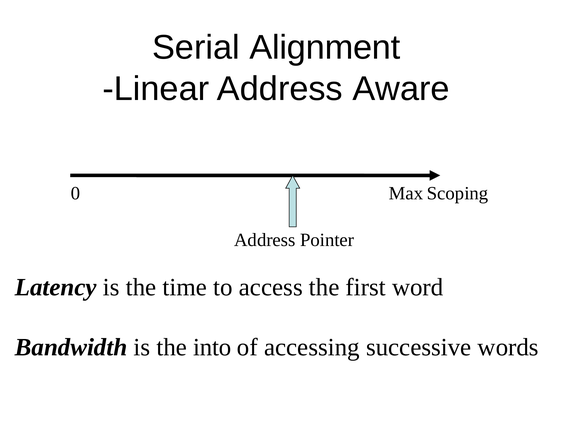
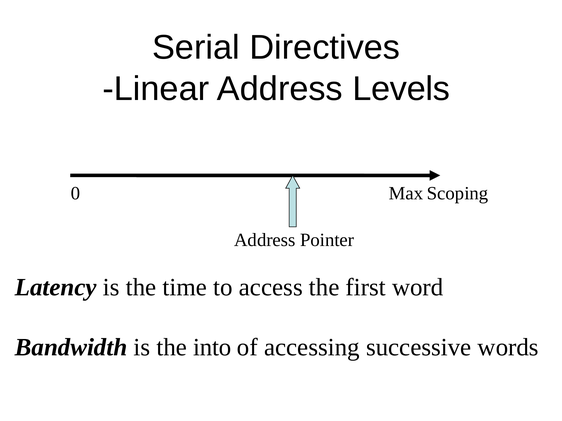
Alignment: Alignment -> Directives (325, 48)
Aware: Aware -> Levels (401, 89)
